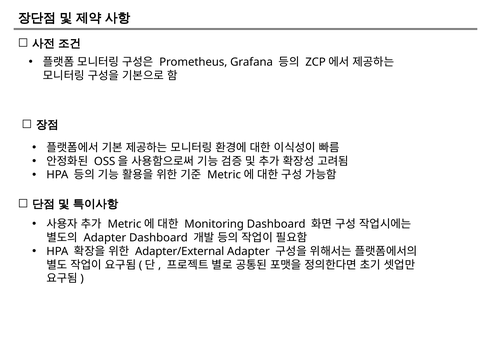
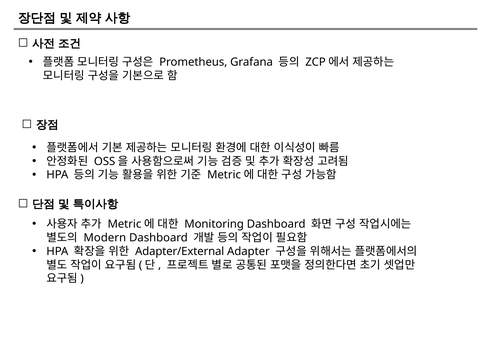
Adapter: Adapter -> Modern (105, 238)
